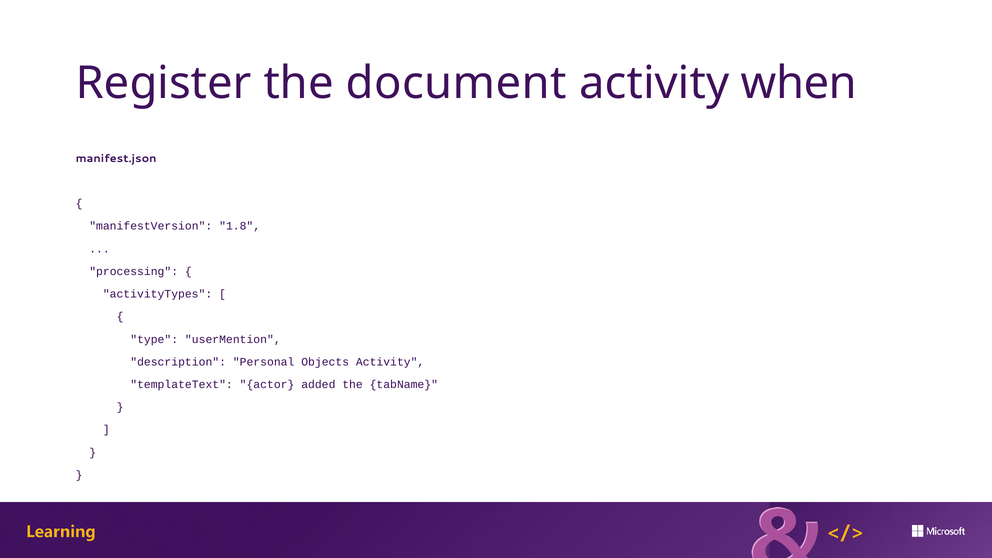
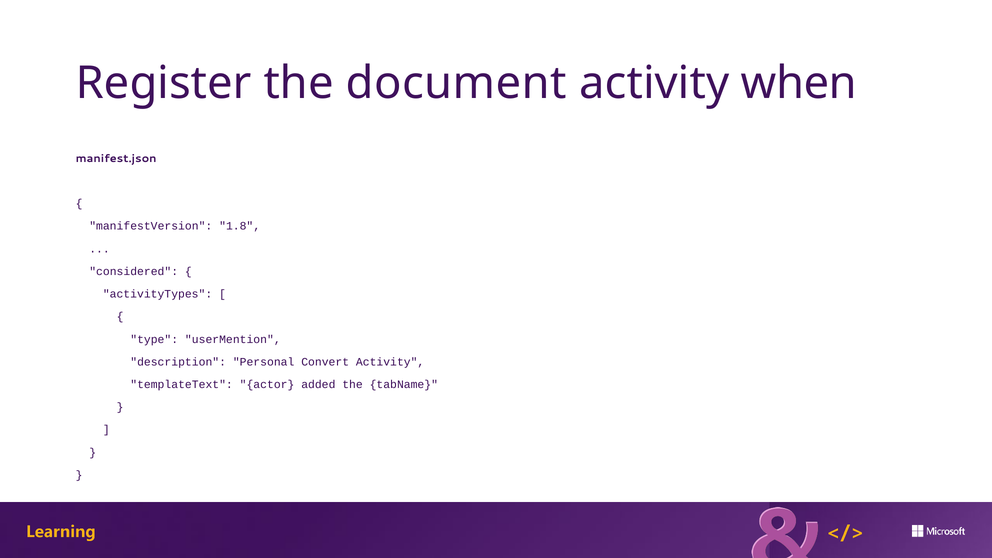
processing: processing -> considered (134, 271)
Objects: Objects -> Convert (325, 362)
